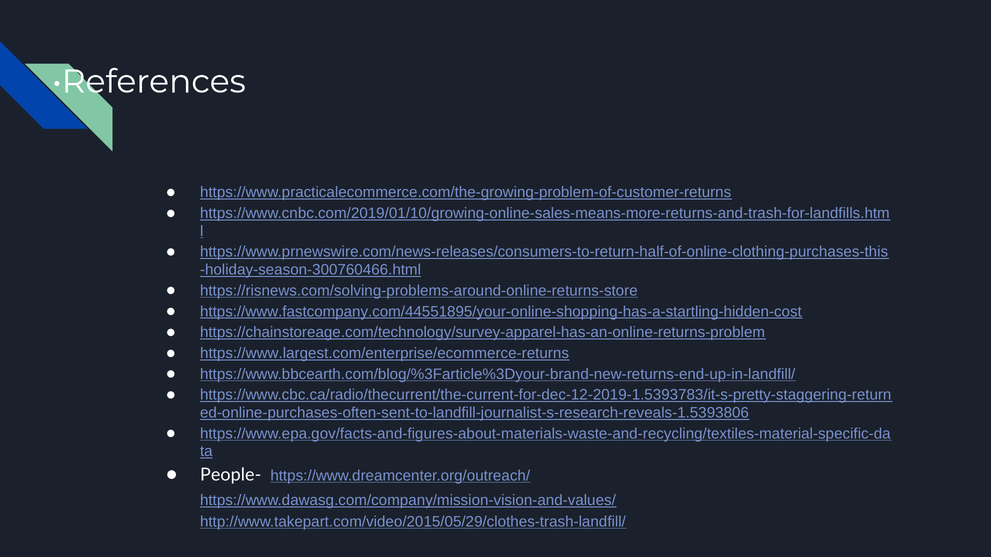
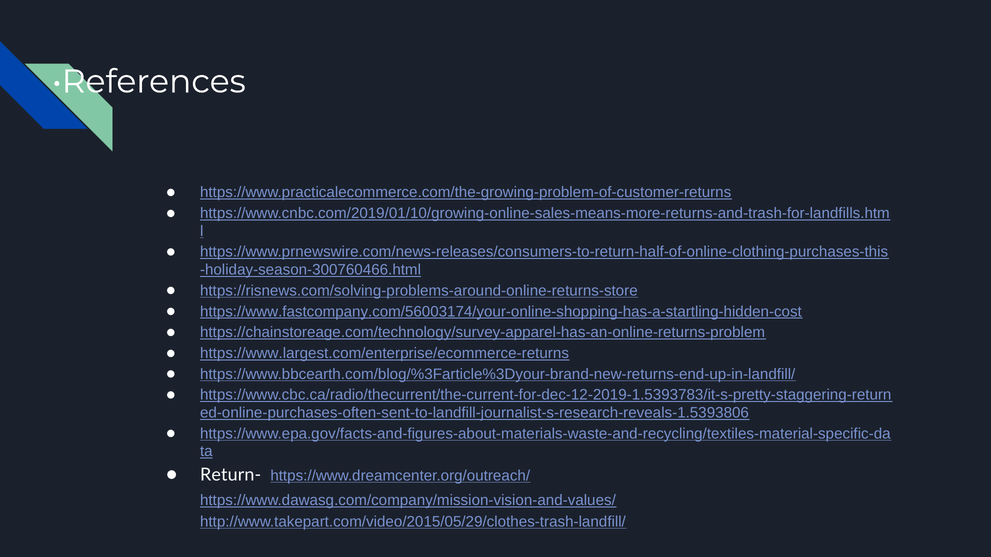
https://www.fastcompany.com/44551895/your-online-shopping-has-a-startling-hidden-cost: https://www.fastcompany.com/44551895/your-online-shopping-has-a-startling-hidden-cost -> https://www.fastcompany.com/56003174/your-online-shopping-has-a-startling-hidden-cost (501, 312)
People-: People- -> Return- (231, 475)
